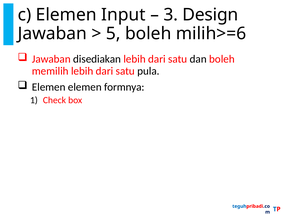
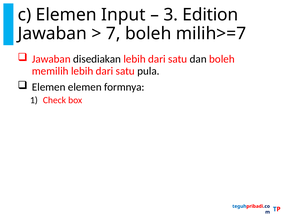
Design: Design -> Edition (210, 15)
5: 5 -> 7 (113, 34)
milih>=6: milih>=6 -> milih>=7 (211, 34)
